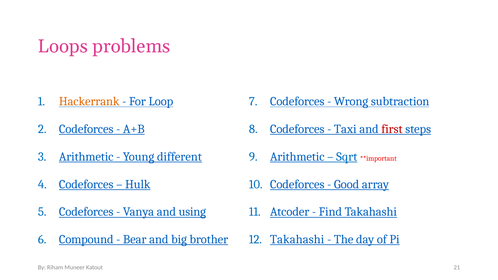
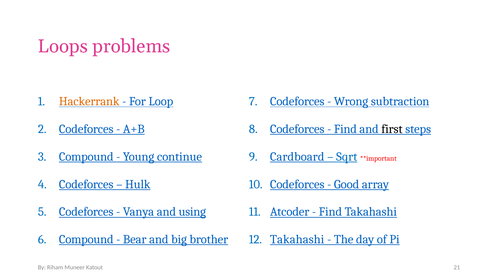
Taxi: Taxi -> Find (345, 129)
first colour: red -> black (392, 129)
Arithmetic: Arithmetic -> Compound (86, 157)
different: different -> continue (179, 157)
Arithmetic: Arithmetic -> Cardboard (297, 157)
